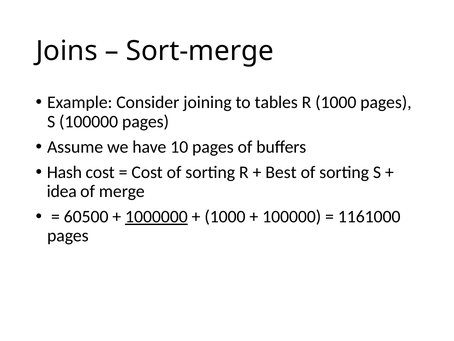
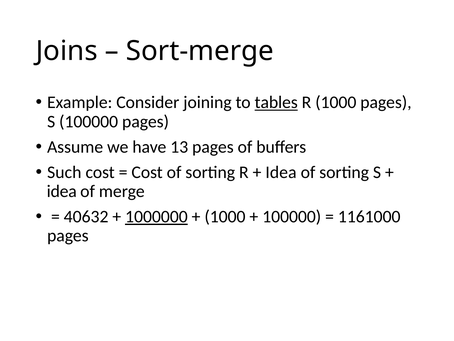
tables underline: none -> present (276, 102)
10: 10 -> 13 (179, 147)
Hash: Hash -> Such (64, 172)
Best: Best -> Idea (281, 172)
60500: 60500 -> 40632 (86, 216)
